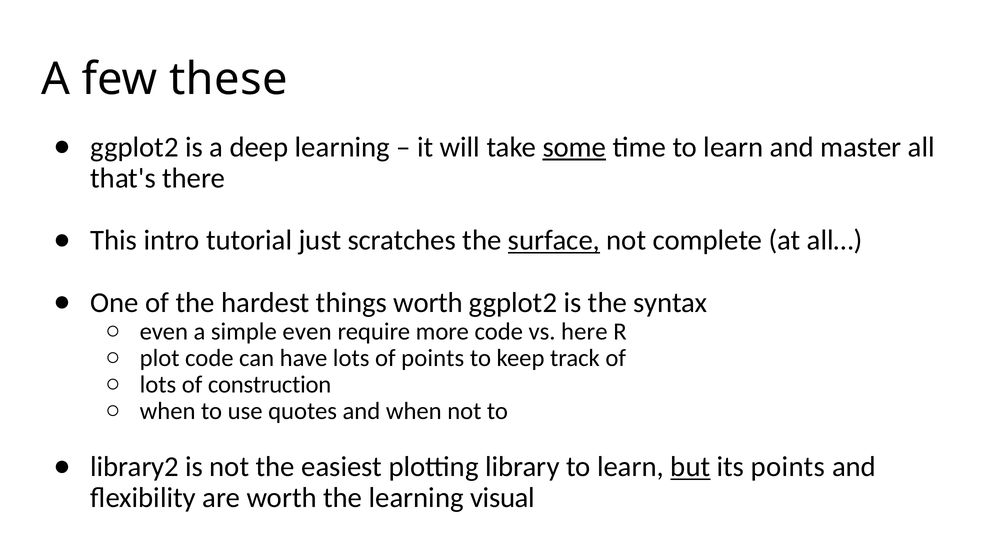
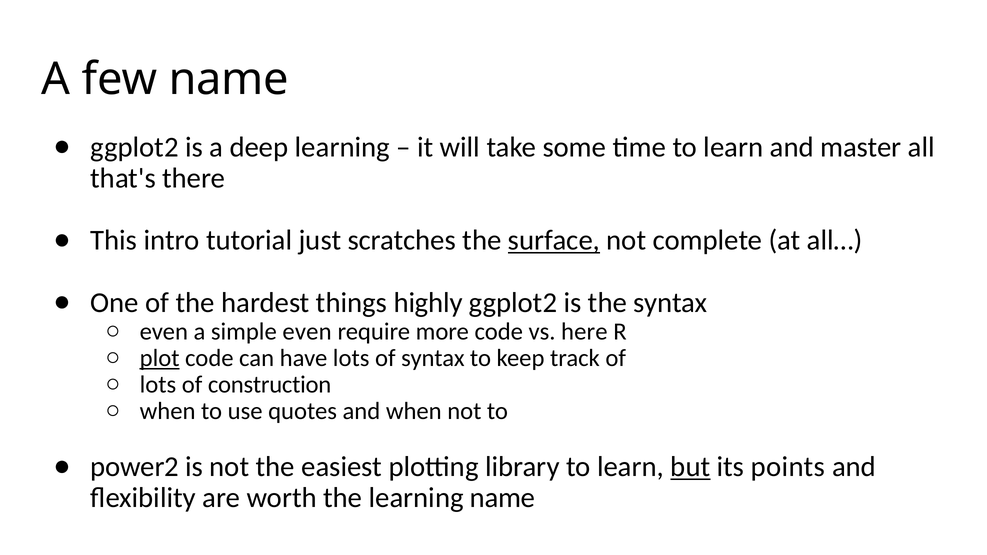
few these: these -> name (229, 80)
some underline: present -> none (574, 147)
things worth: worth -> highly (428, 303)
plot underline: none -> present (160, 358)
of points: points -> syntax (433, 358)
library2: library2 -> power2 (135, 467)
learning visual: visual -> name (503, 498)
